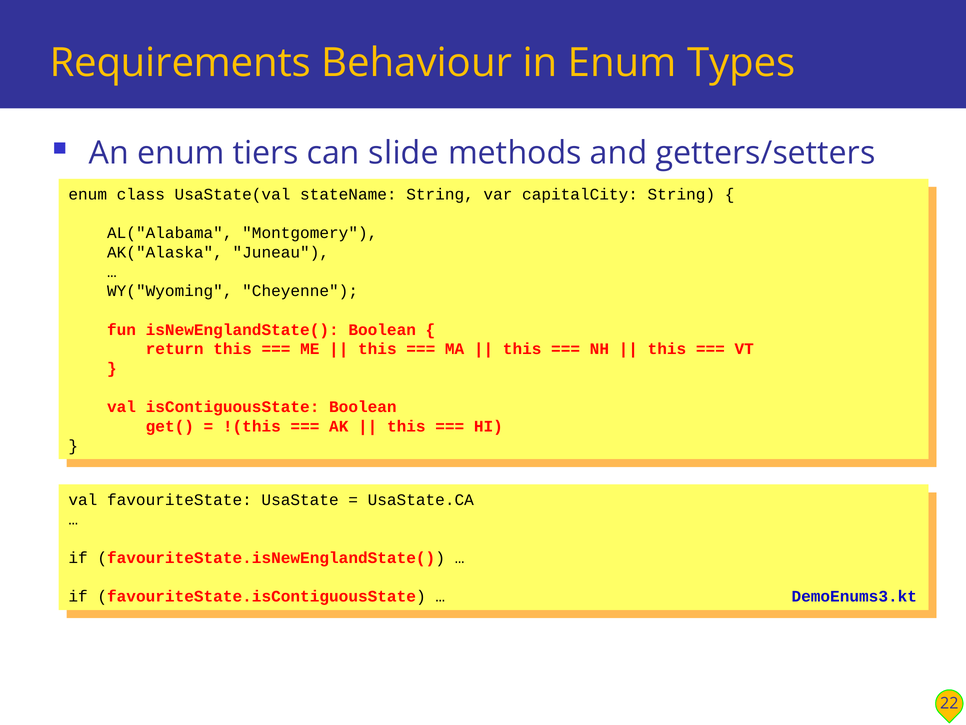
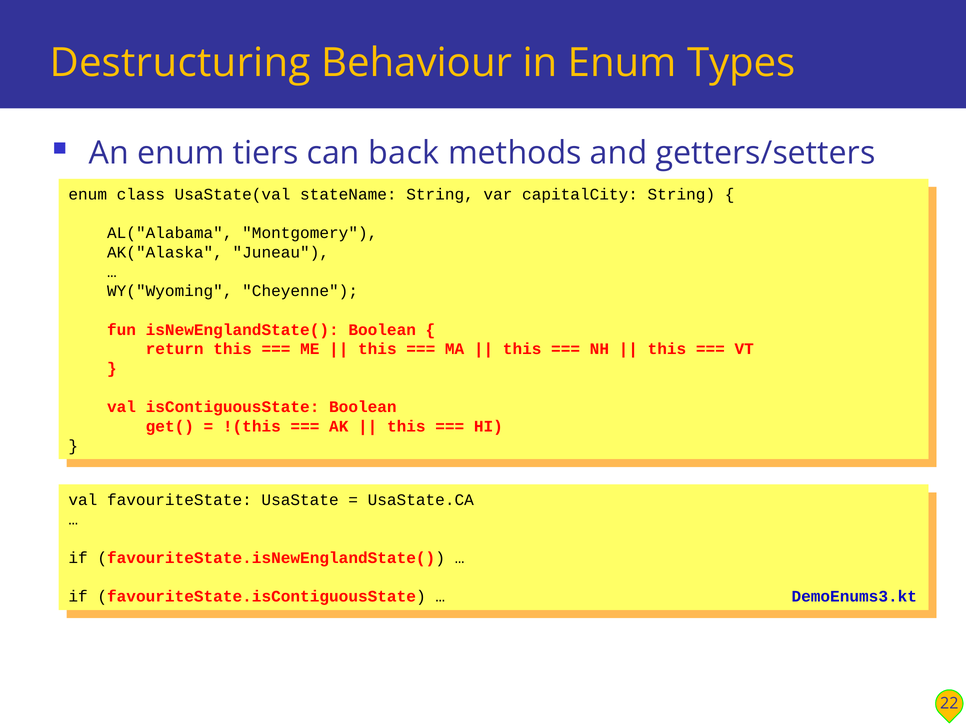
Requirements: Requirements -> Destructuring (180, 63)
slide: slide -> back (404, 153)
